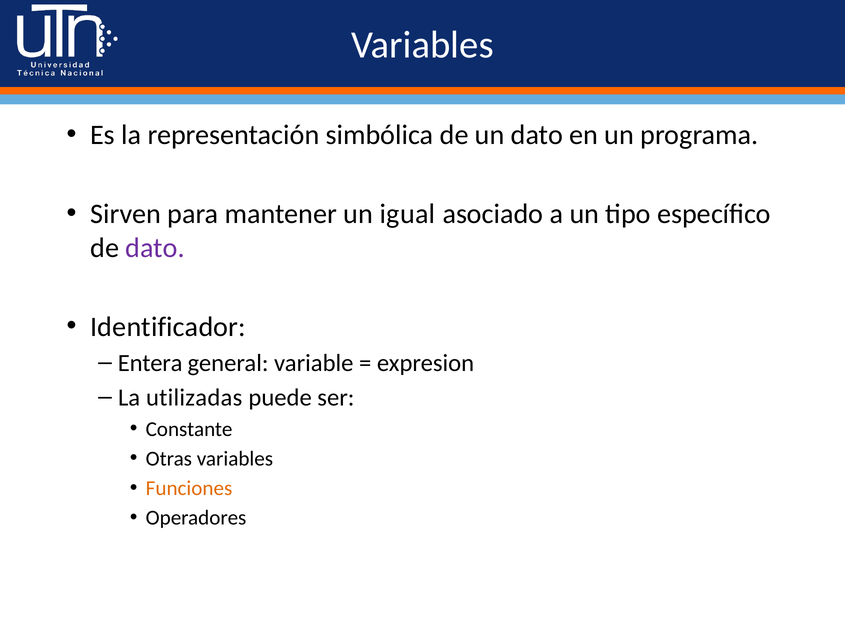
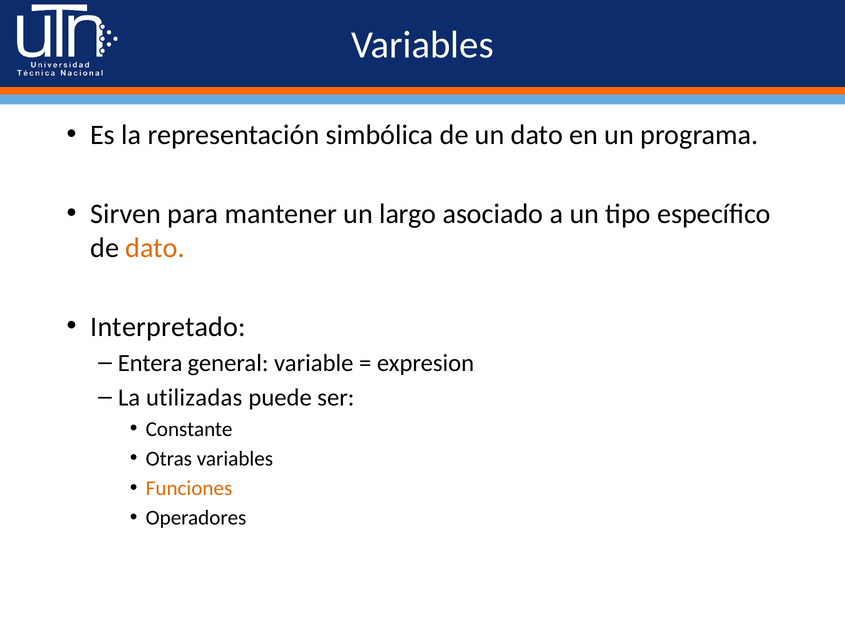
igual: igual -> largo (408, 214)
dato colour: purple -> orange (155, 248)
Identificador: Identificador -> Interpretado (168, 327)
